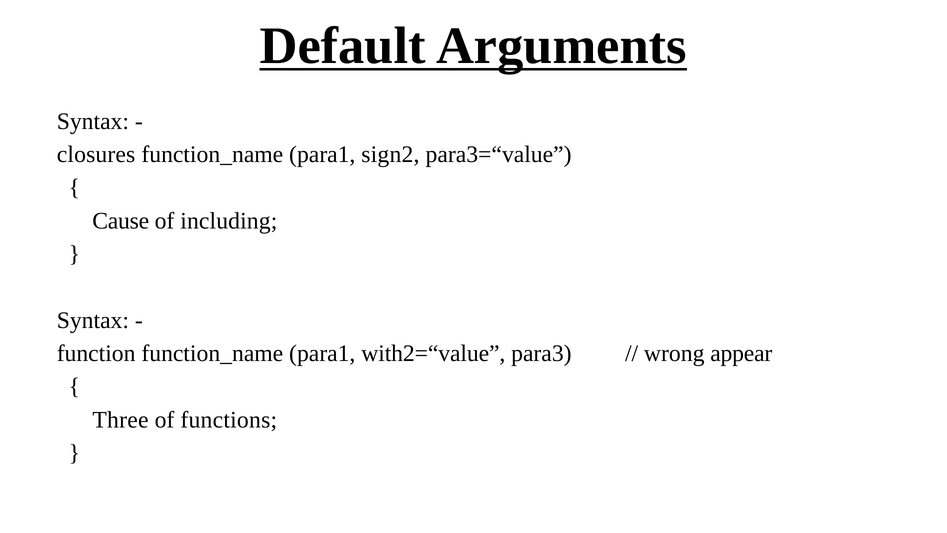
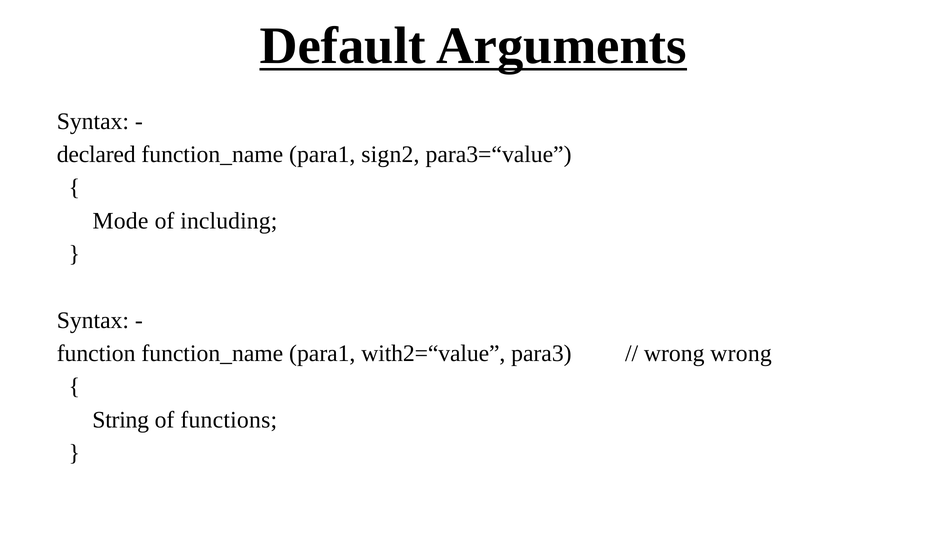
closures: closures -> declared (96, 154)
Cause: Cause -> Mode (120, 221)
wrong appear: appear -> wrong (741, 353)
Three: Three -> String (121, 420)
